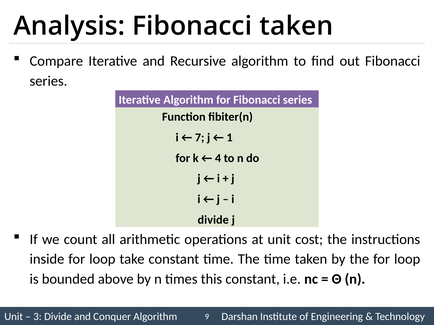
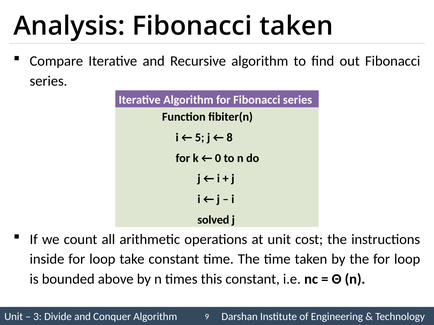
7: 7 -> 5 (200, 138)
1: 1 -> 8 (230, 138)
4: 4 -> 0 (218, 158)
divide: divide -> solved (213, 220)
